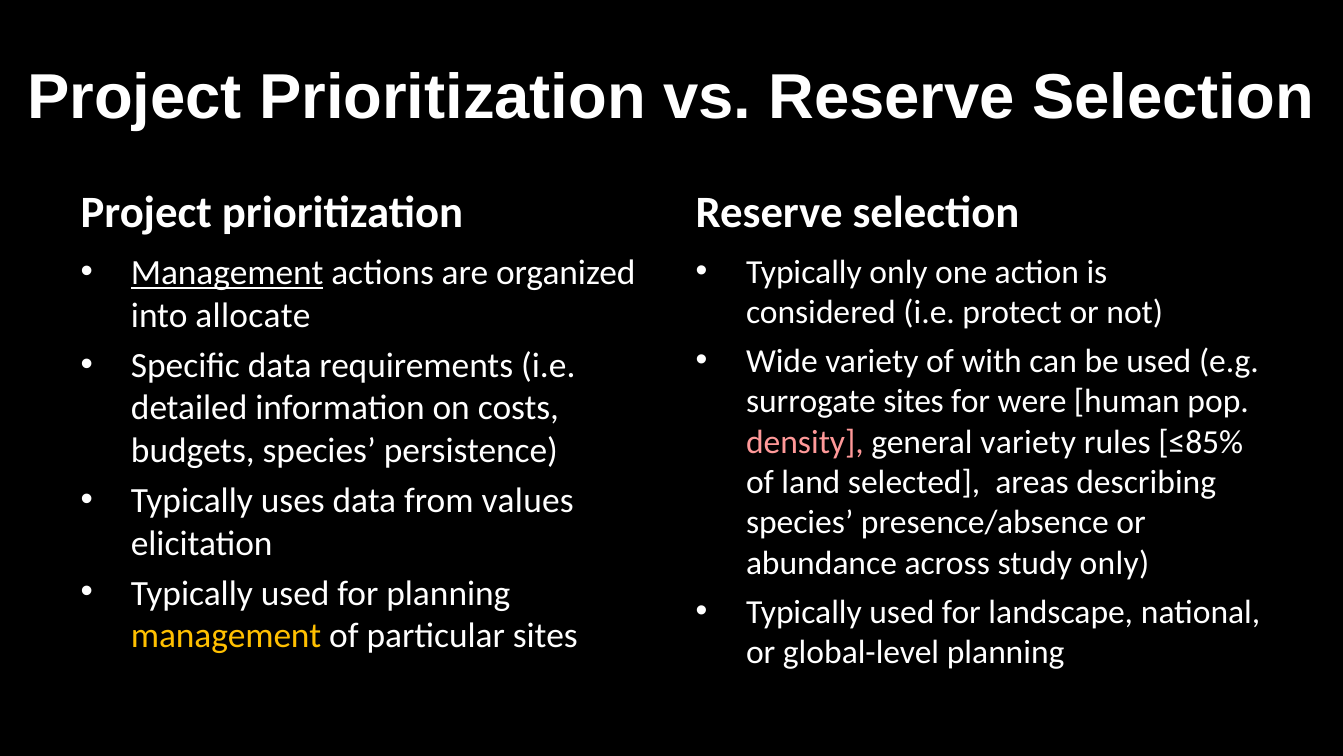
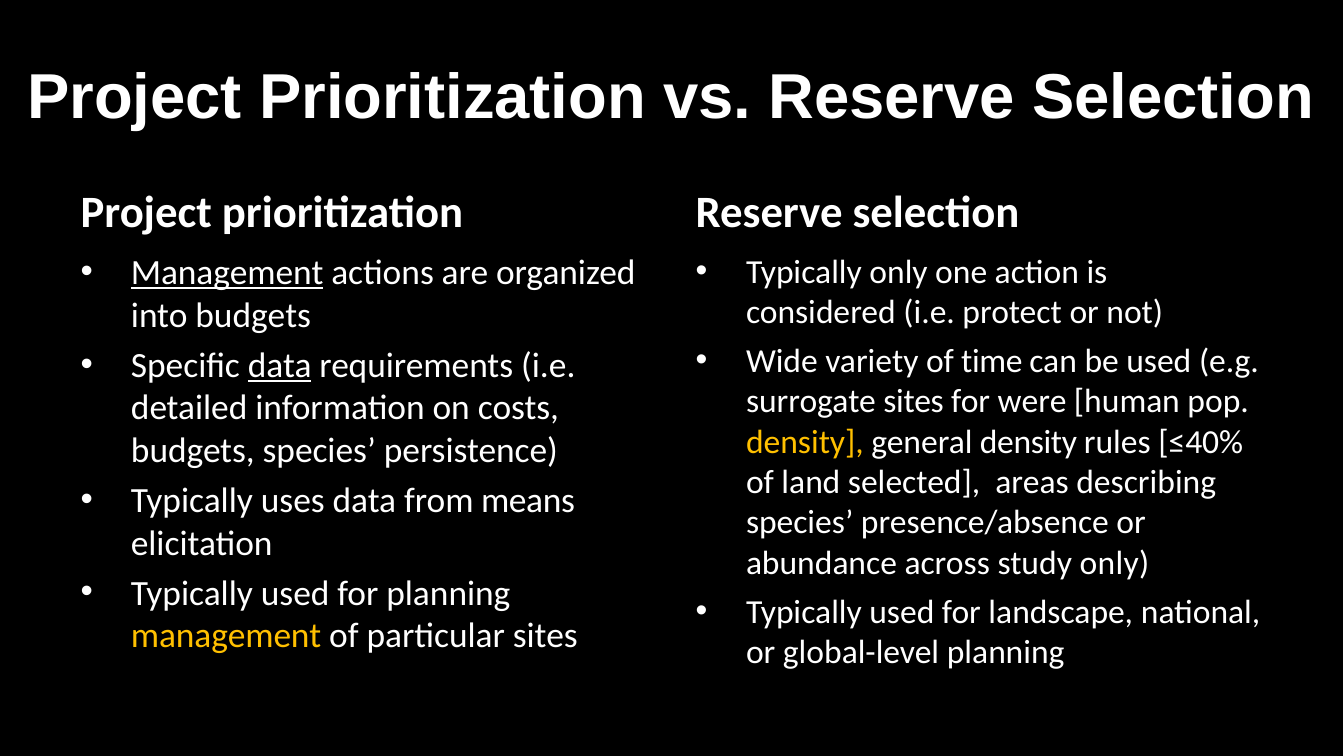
into allocate: allocate -> budgets (253, 315)
with: with -> time (992, 361)
data underline: none -> present (280, 365)
density colour: pink -> yellow (805, 442)
general variety: variety -> density (1028, 442)
≤85%: ≤85% -> ≤40% (1201, 442)
values: values -> means (528, 500)
